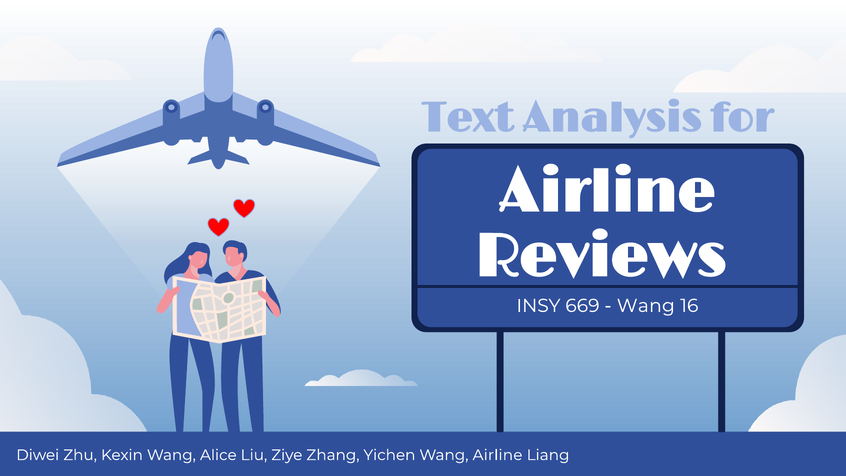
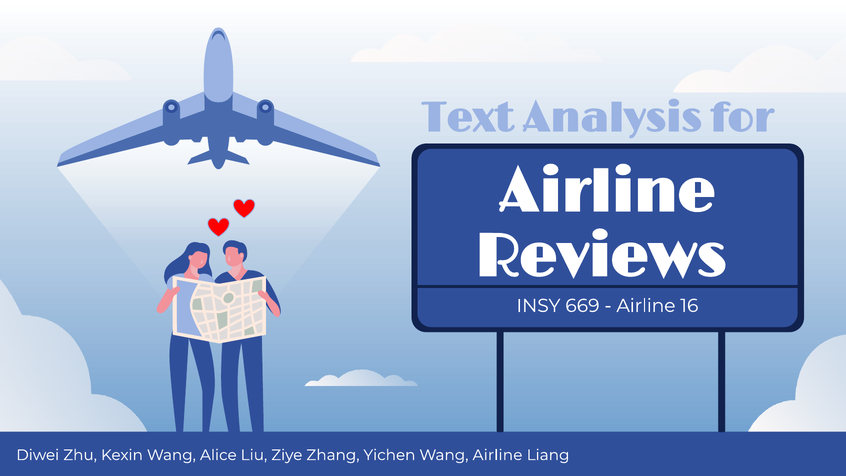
Wang: Wang -> Airline (646, 306)
